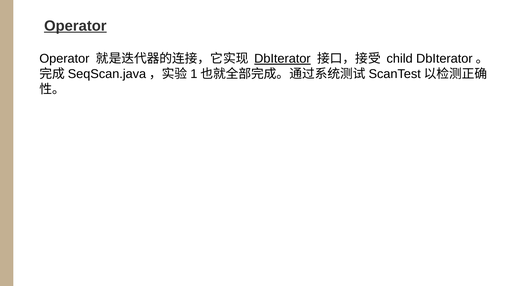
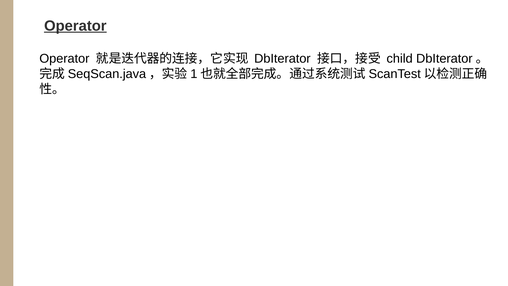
DbIterator underline: present -> none (282, 59)
